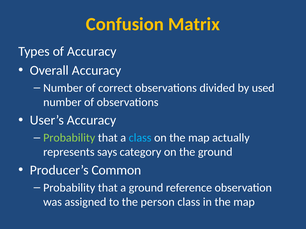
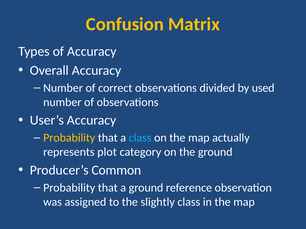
Probability colour: light green -> yellow (69, 138)
says: says -> plot (107, 152)
person: person -> slightly (158, 202)
